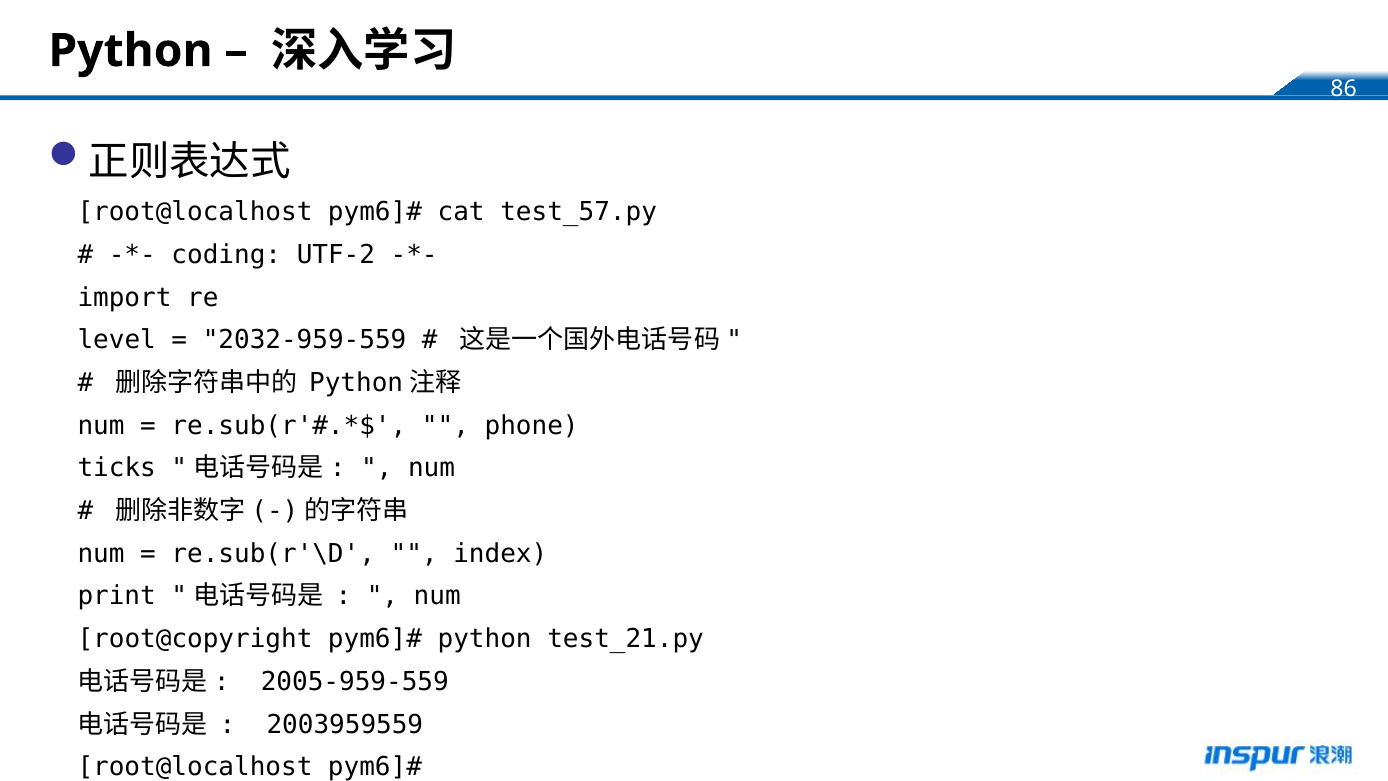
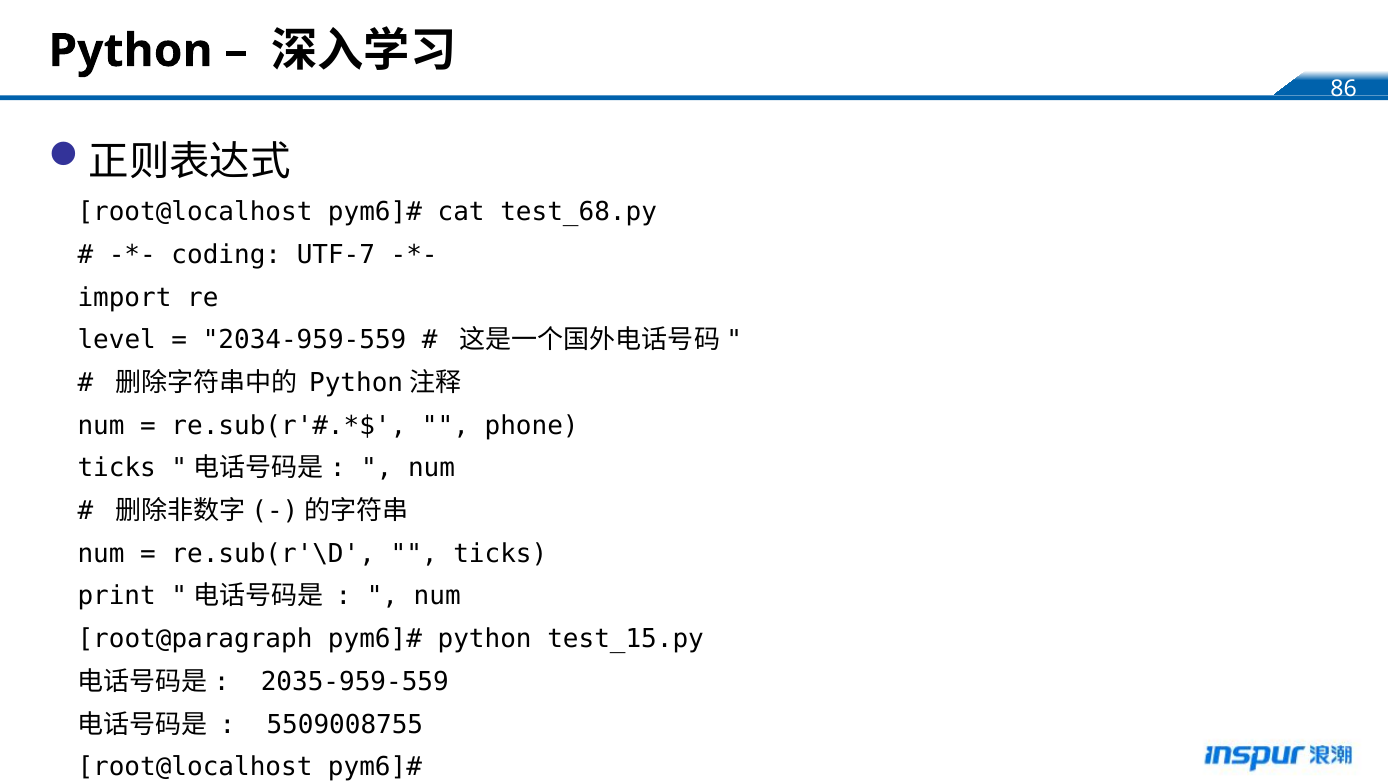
test_57.py: test_57.py -> test_68.py (579, 212)
UTF-2: UTF-2 -> UTF-7 (336, 255)
2032-959-559: 2032-959-559 -> 2034-959-559 (305, 340)
index: index -> ticks (500, 554)
root@copyright: root@copyright -> root@paragraph (195, 639)
test_21.py: test_21.py -> test_15.py (626, 639)
2005-959-559: 2005-959-559 -> 2035-959-559 (355, 682)
2003959559: 2003959559 -> 5509008755 (345, 724)
